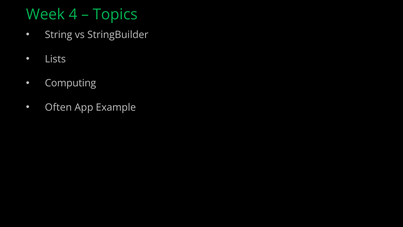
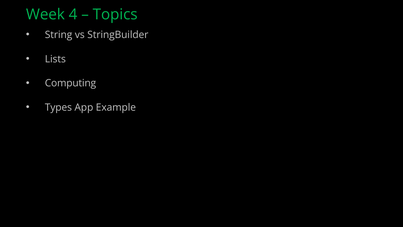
Often: Often -> Types (58, 107)
